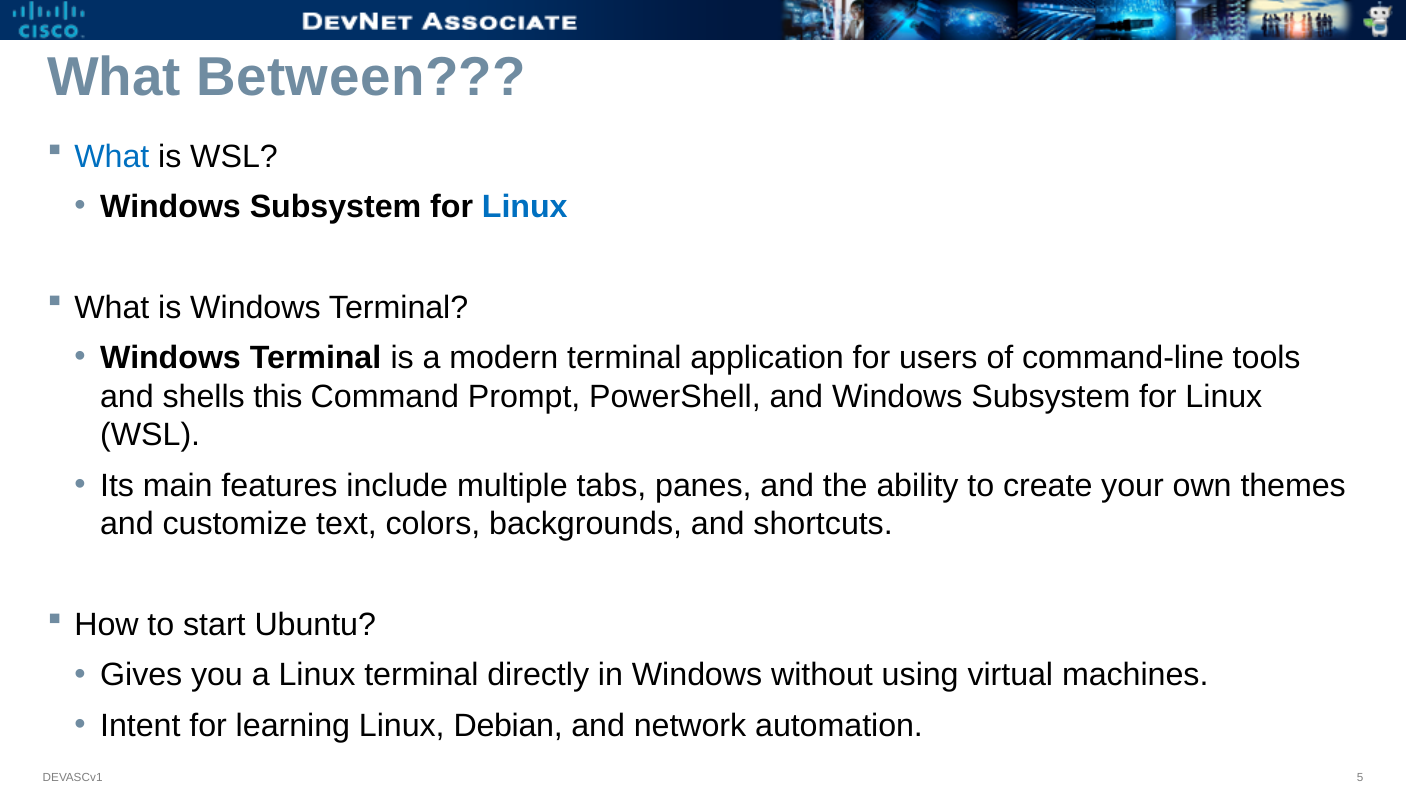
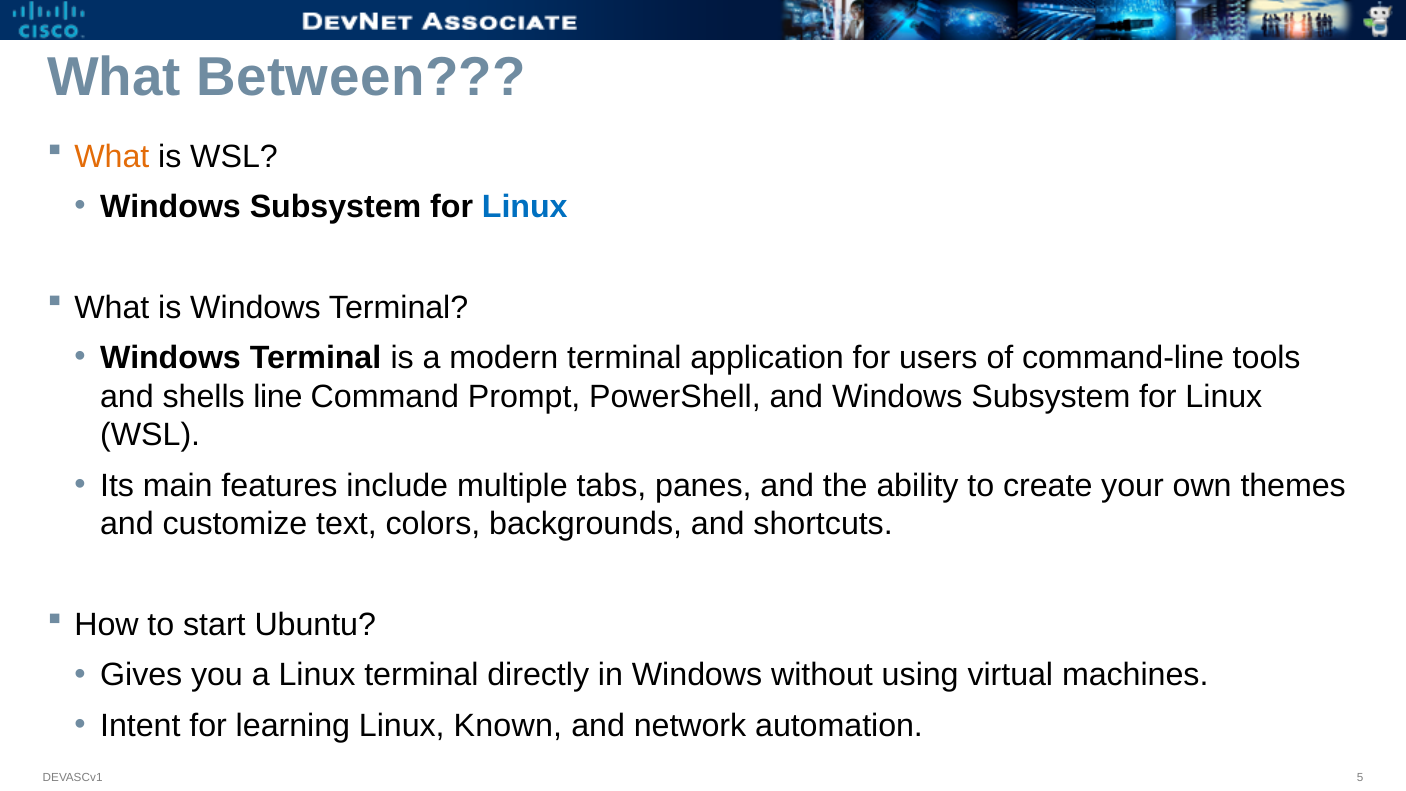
What colour: blue -> orange (112, 156)
this: this -> line (278, 396)
Debian: Debian -> Known (508, 726)
